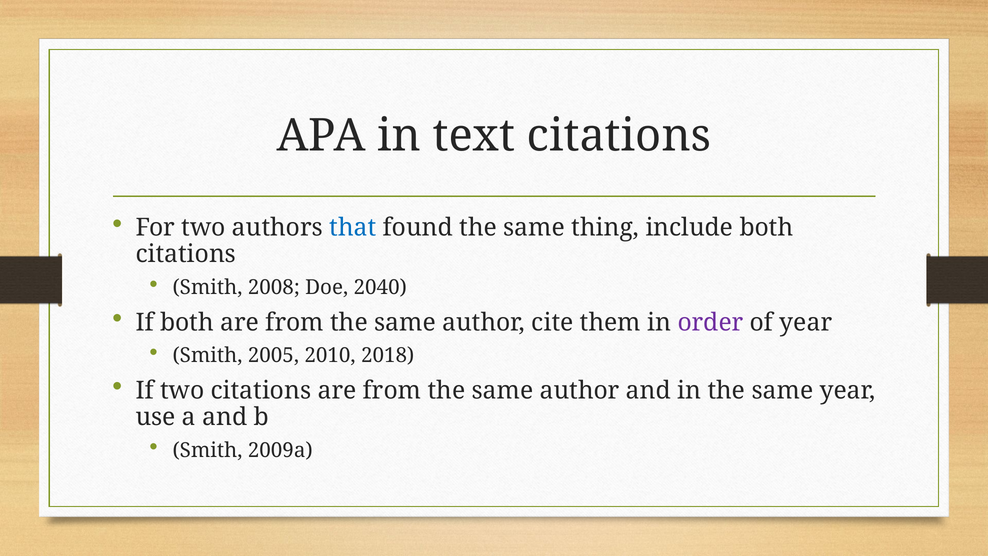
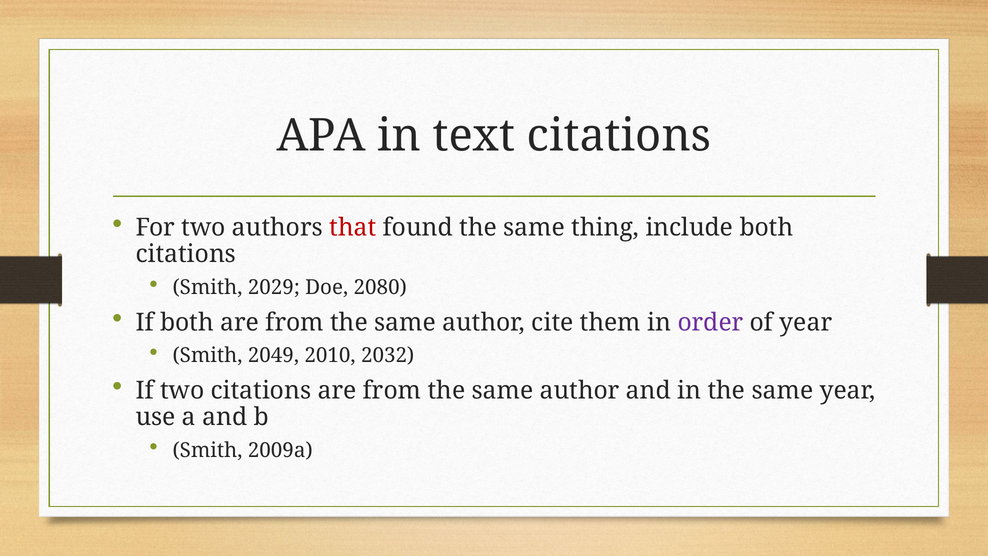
that colour: blue -> red (353, 227)
2008: 2008 -> 2029 (274, 287)
2040: 2040 -> 2080 (380, 287)
2005: 2005 -> 2049 (273, 355)
2018: 2018 -> 2032 (388, 355)
